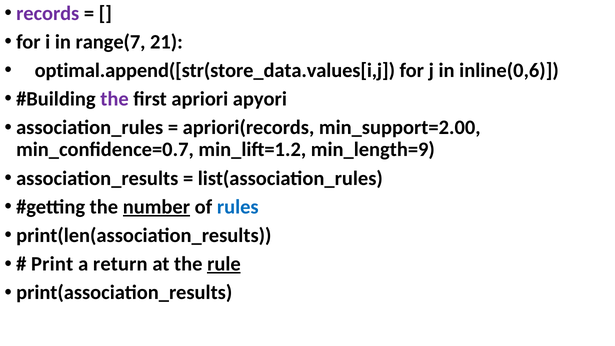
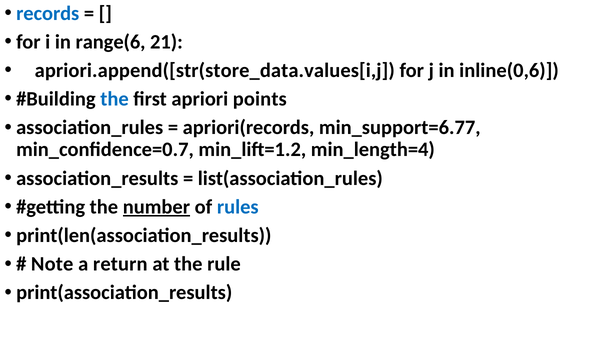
records colour: purple -> blue (48, 13)
range(7: range(7 -> range(6 (111, 42)
optimal.append([str(store_data.values[i,j: optimal.append([str(store_data.values[i,j -> apriori.append([str(store_data.values[i,j (215, 70)
the colour: purple -> blue (115, 99)
apyori: apyori -> points (260, 99)
min_support=2.00: min_support=2.00 -> min_support=6.77 (400, 128)
min_length=9: min_length=9 -> min_length=4 (373, 150)
Print: Print -> Note (52, 264)
rule underline: present -> none (224, 264)
